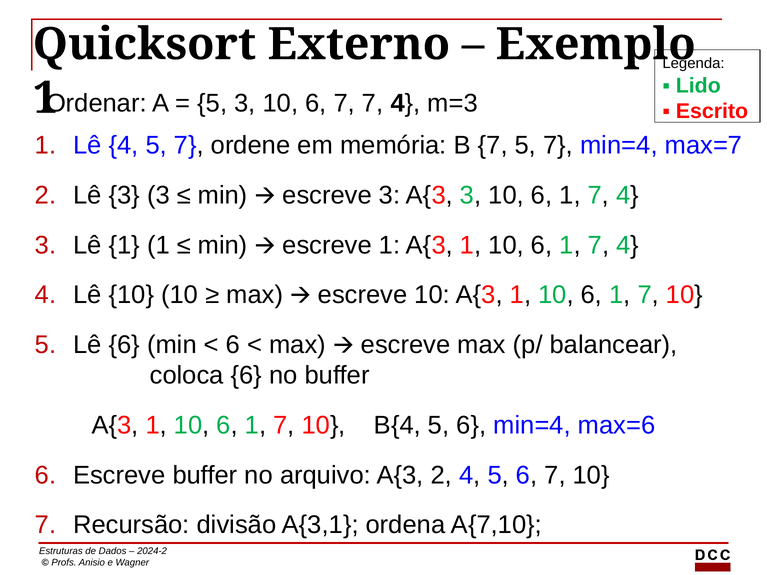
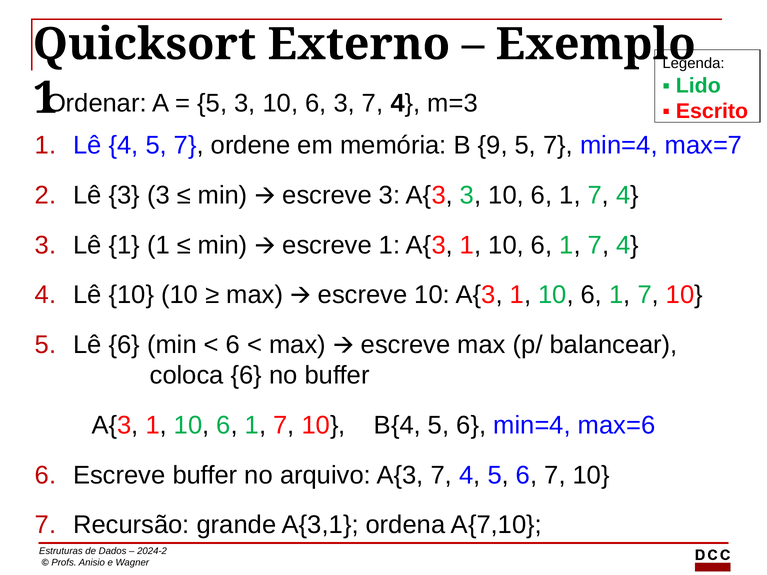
10 6 7: 7 -> 3 (344, 103)
B 7: 7 -> 9 (493, 145)
A{3 2: 2 -> 7 (441, 475)
divisão: divisão -> grande (236, 525)
